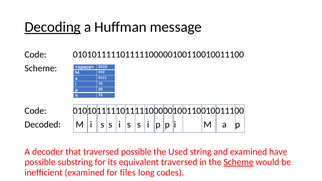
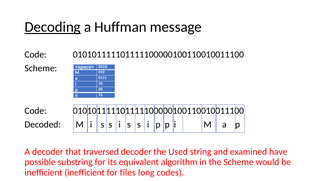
traversed possible: possible -> decoder (136, 152)
equivalent traversed: traversed -> algorithm (179, 162)
Scheme underline: present -> none (239, 162)
inefficient examined: examined -> inefficient (85, 173)
